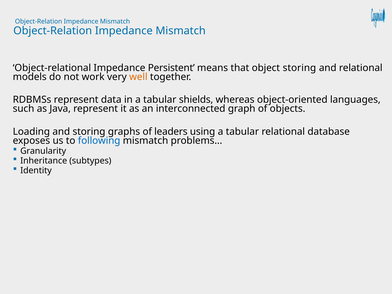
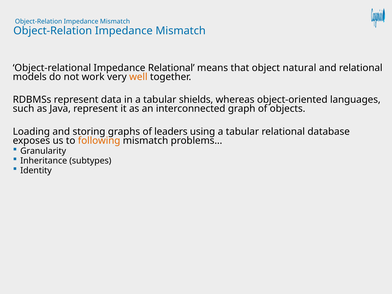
Impedance Persistent: Persistent -> Relational (171, 68)
object storing: storing -> natural (299, 68)
following colour: blue -> orange (99, 141)
